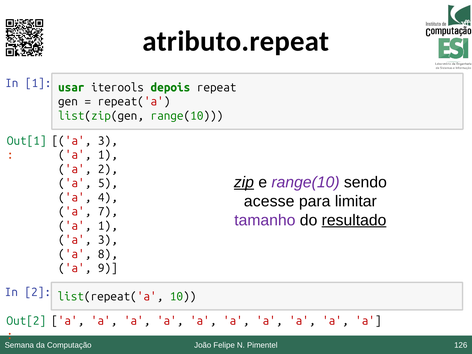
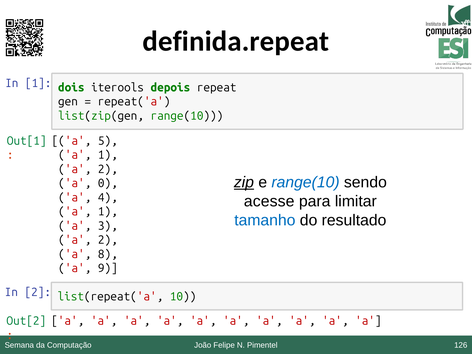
atributo.repeat: atributo.repeat -> definida.repeat (236, 41)
usar: usar -> dois (71, 87)
3: 3 -> 5 (108, 141)
range(10 colour: purple -> blue (306, 182)
5: 5 -> 0 (108, 183)
7: 7 -> 1 (108, 212)
tamanho colour: purple -> blue (265, 220)
resultado underline: present -> none (354, 220)
1: 1 -> 3 (108, 226)
3: 3 -> 2 (108, 240)
